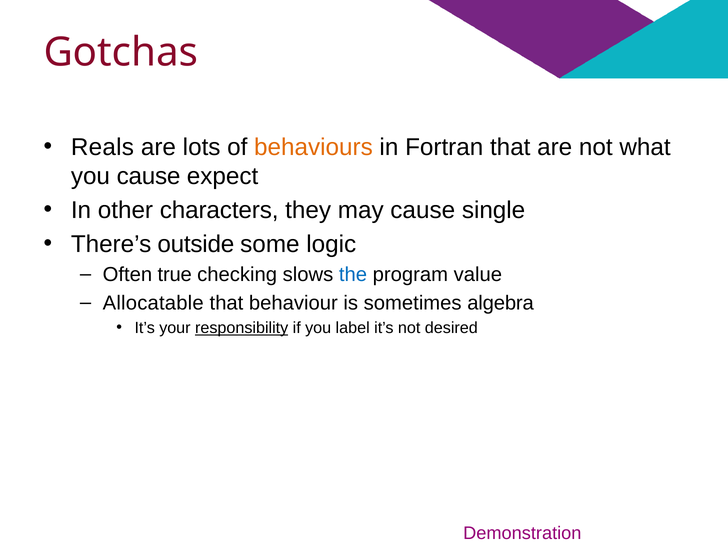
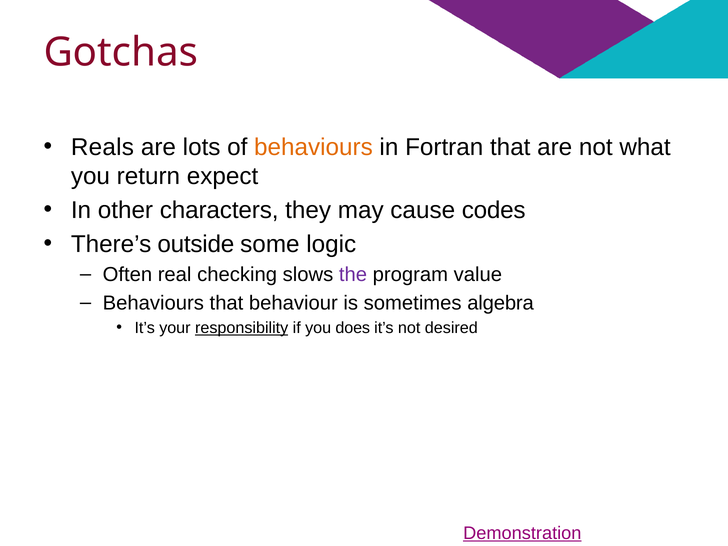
you cause: cause -> return (148, 176)
single: single -> codes (494, 210)
true: true -> real (175, 275)
the colour: blue -> purple (353, 275)
Allocatable: Allocatable -> Behaviours (153, 303)
label: label -> does (353, 328)
Demonstration underline: none -> present (522, 533)
